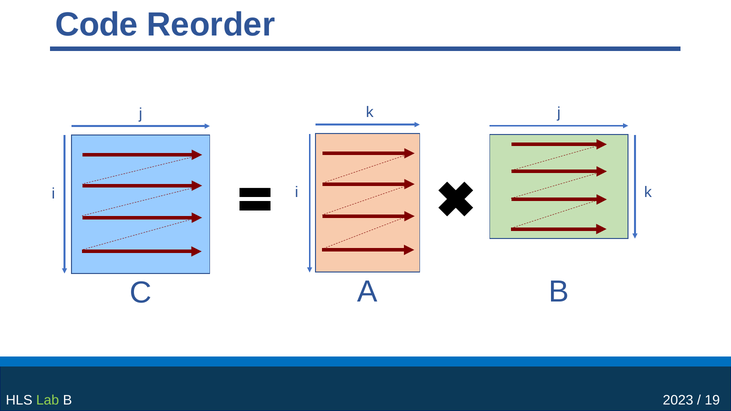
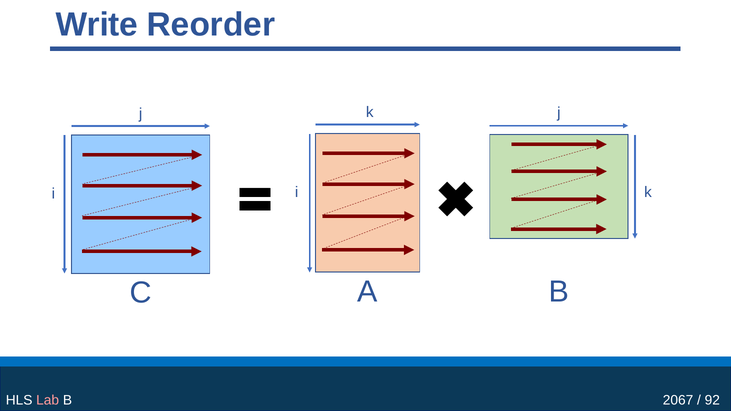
Code: Code -> Write (97, 25)
2023: 2023 -> 2067 (678, 400)
19: 19 -> 92 (712, 400)
Lab colour: light green -> pink (48, 400)
